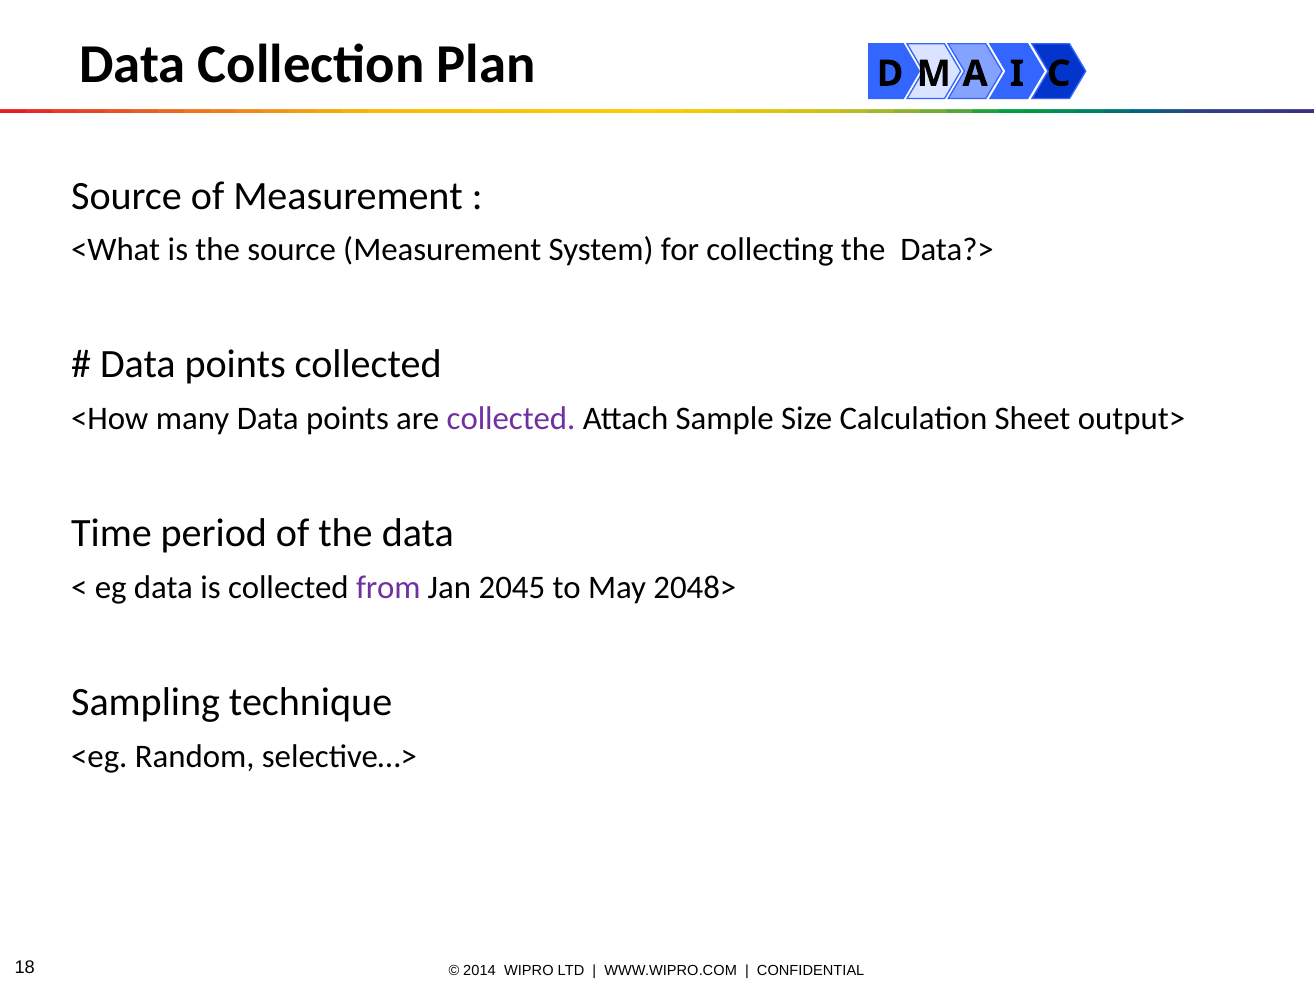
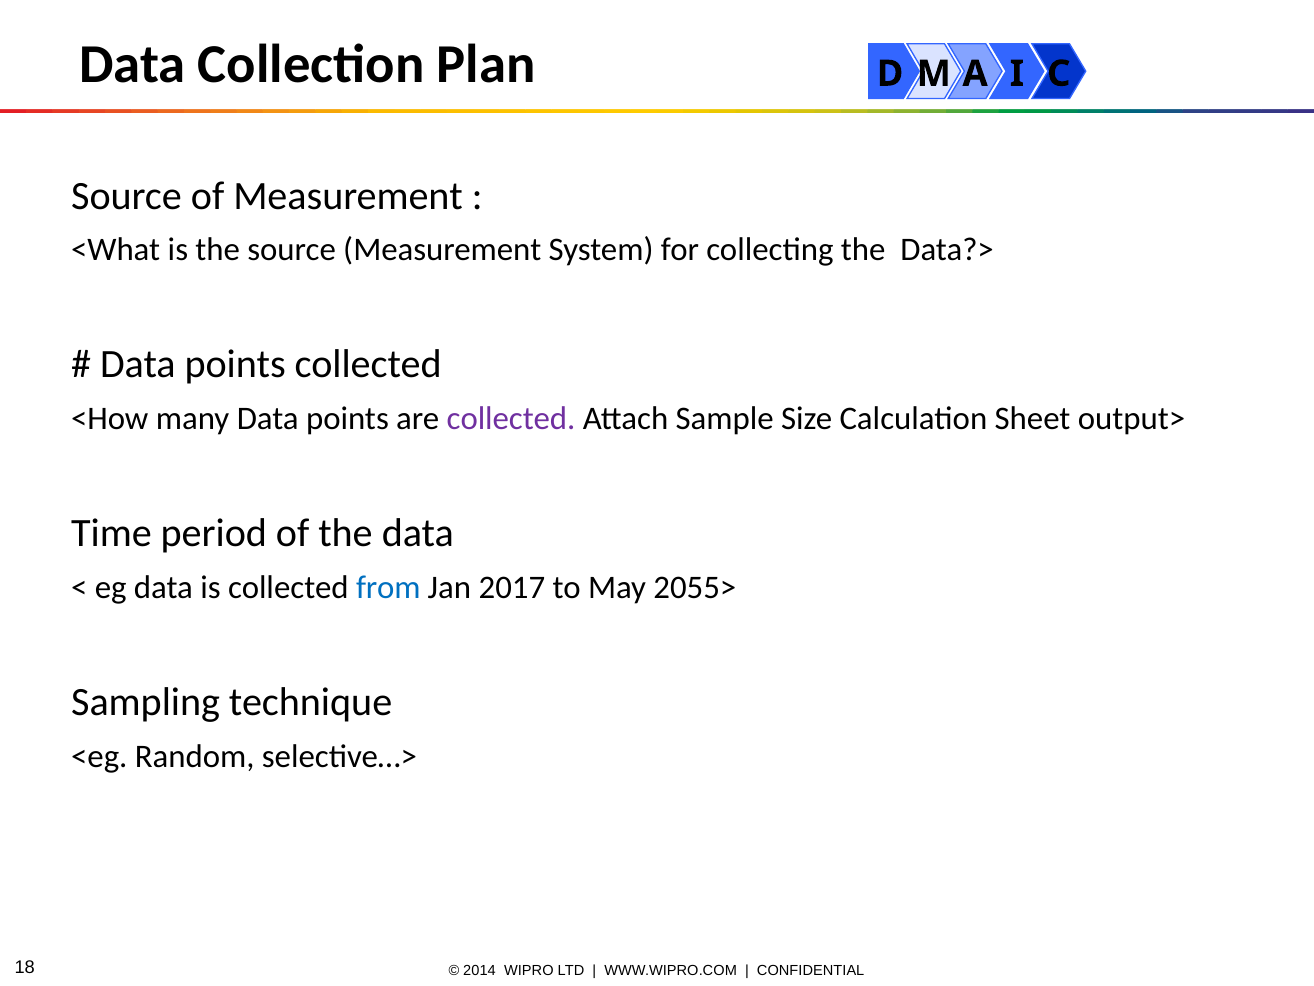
from colour: purple -> blue (388, 587)
2045: 2045 -> 2017 (512, 587)
2048>: 2048> -> 2055> (695, 587)
